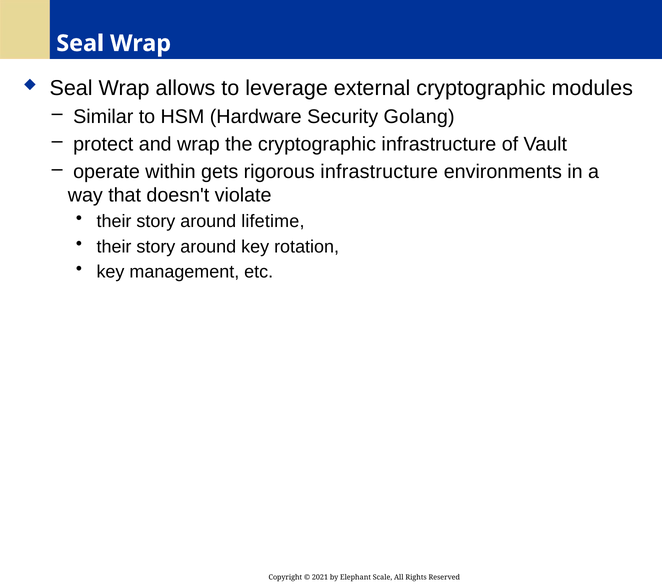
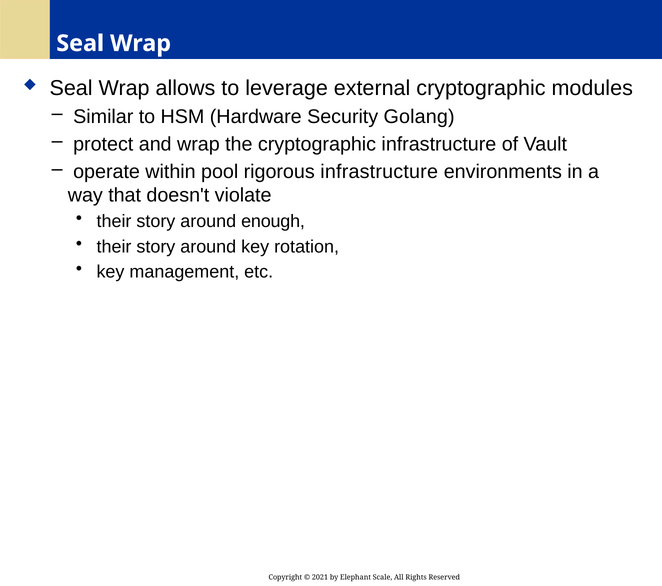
gets: gets -> pool (220, 172)
lifetime: lifetime -> enough (273, 221)
